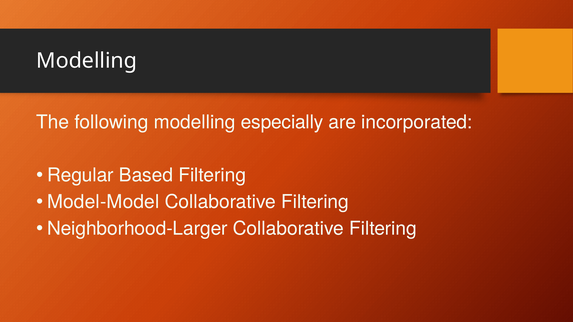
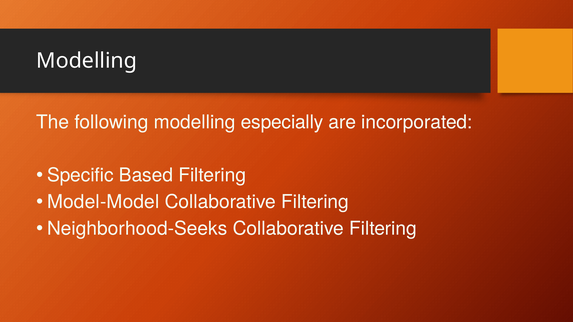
Regular: Regular -> Specific (80, 175)
Neighborhood-Larger: Neighborhood-Larger -> Neighborhood-Seeks (137, 229)
